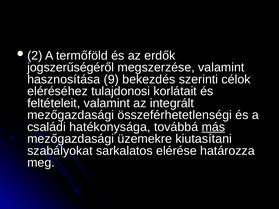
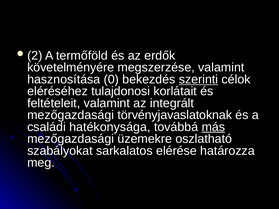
jogszerűségéről: jogszerűségéről -> követelményére (71, 68)
9: 9 -> 0 (111, 79)
szerinti underline: none -> present (198, 79)
összeférhetetlenségi: összeférhetetlenségi -> törvényjavaslatoknak (175, 115)
kiutasítani: kiutasítani -> oszlatható (204, 139)
